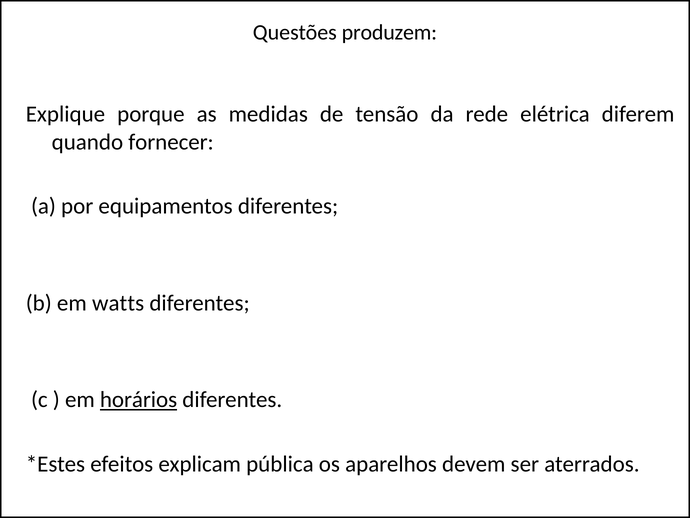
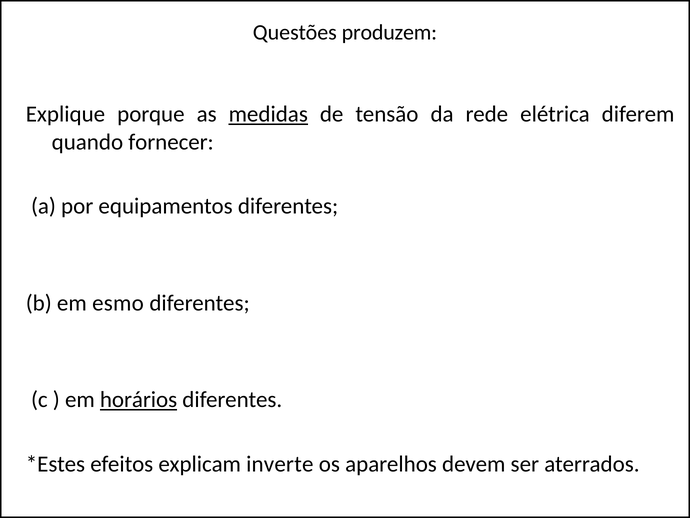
medidas underline: none -> present (268, 114)
watts: watts -> esmo (118, 303)
pública: pública -> inverte (280, 464)
